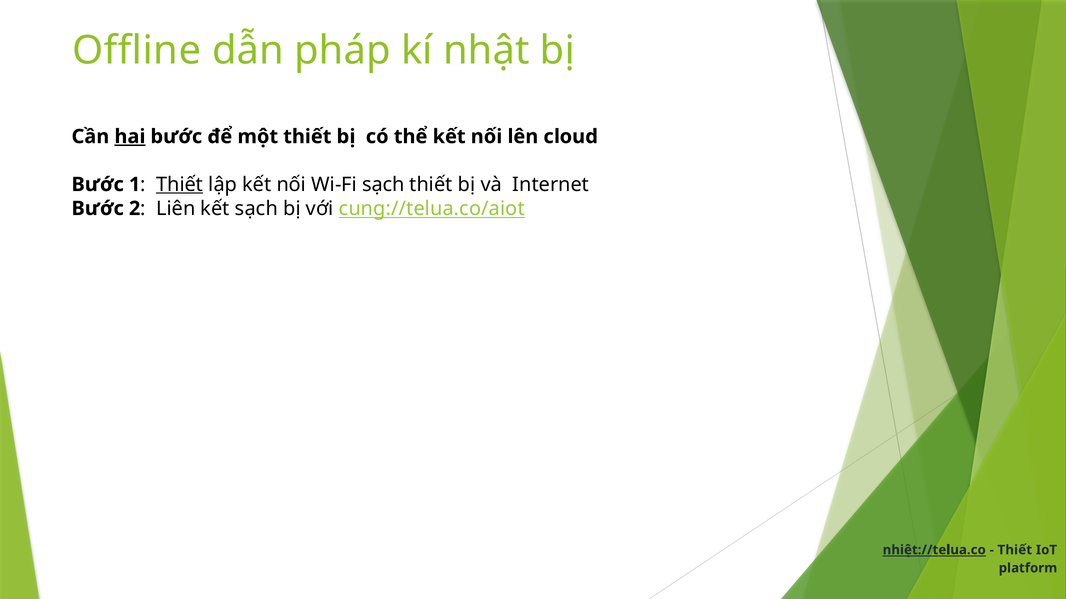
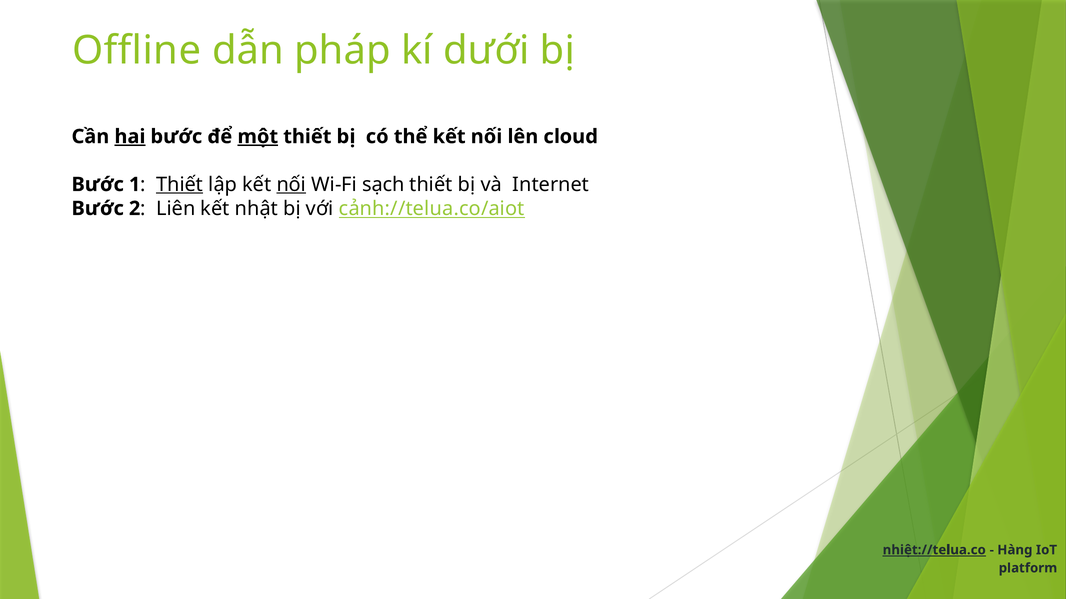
nhật: nhật -> dưới (486, 51)
một underline: none -> present (258, 137)
nối underline: none -> present (291, 185)
kết sạch: sạch -> nhật (256, 209)
cung://telua.co/aiot: cung://telua.co/aiot -> cảnh://telua.co/aiot (432, 209)
Thiết: Thiết -> Hàng (1015, 550)
